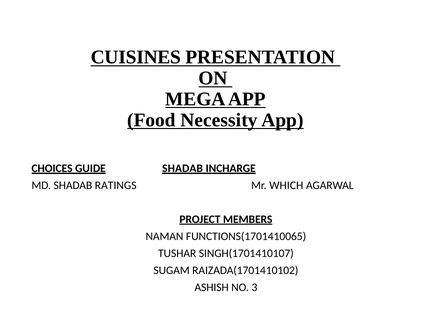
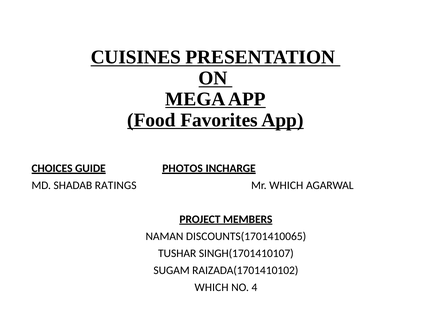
Necessity: Necessity -> Favorites (219, 120)
GUIDE SHADAB: SHADAB -> PHOTOS (183, 168)
FUNCTIONS(1701410065: FUNCTIONS(1701410065 -> DISCOUNTS(1701410065 (246, 236)
ASHISH: ASHISH -> WHICH (212, 287)
3: 3 -> 4 (254, 287)
